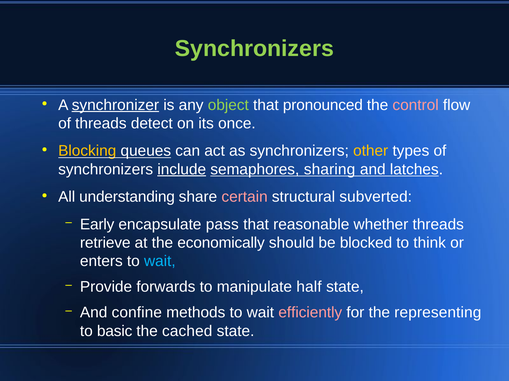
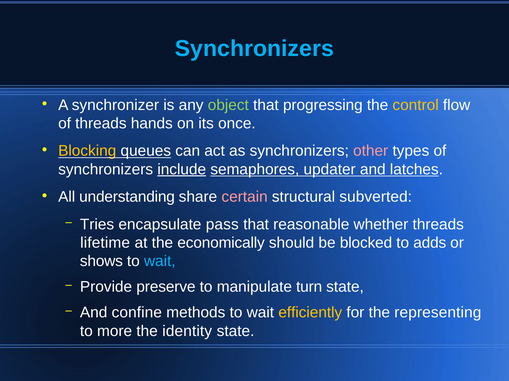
Synchronizers colour: light green -> light blue (254, 49)
synchronizer underline: present -> none (115, 105)
pronounced: pronounced -> progressing (323, 105)
control colour: pink -> yellow (416, 105)
detect: detect -> hands (152, 124)
other colour: yellow -> pink (371, 151)
sharing: sharing -> updater (330, 170)
Early: Early -> Tries (97, 225)
retrieve: retrieve -> lifetime (105, 243)
think: think -> adds (430, 243)
enters: enters -> shows (101, 262)
forwards: forwards -> preserve (166, 287)
half: half -> turn (309, 287)
efficiently colour: pink -> yellow (310, 313)
basic: basic -> more (115, 332)
cached: cached -> identity (187, 332)
